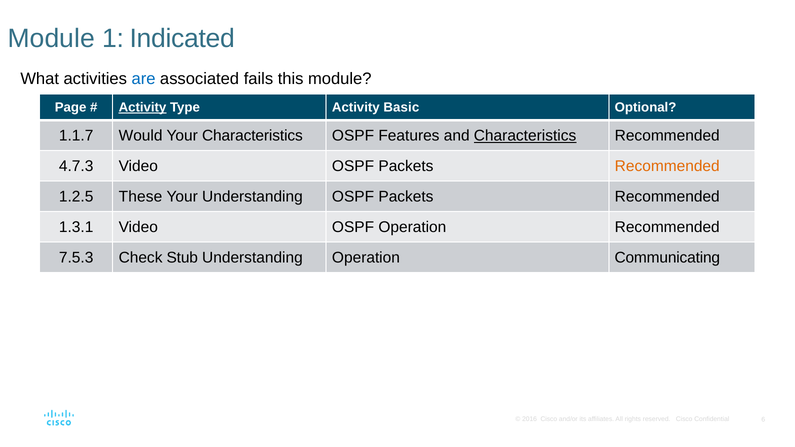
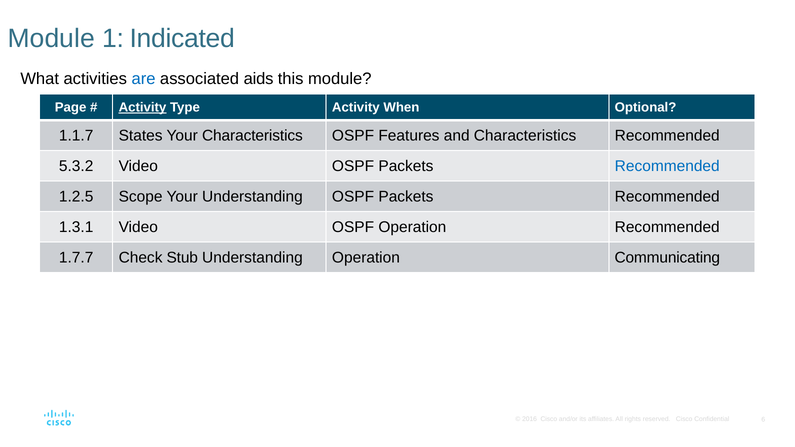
fails: fails -> aids (259, 79)
Basic: Basic -> When (401, 107)
Would: Would -> States (141, 136)
Characteristics underline: present -> none (525, 136)
4.7.3: 4.7.3 -> 5.3.2 (76, 166)
Recommended colour: orange -> blue (667, 166)
These: These -> Scope (141, 197)
7.5.3: 7.5.3 -> 1.7.7 (76, 258)
